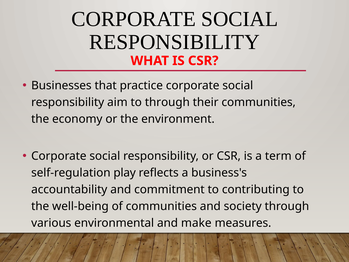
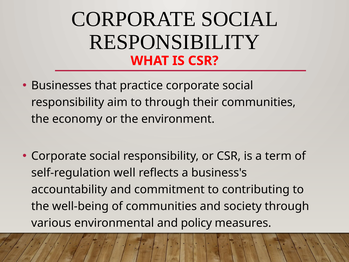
play: play -> well (125, 173)
make: make -> policy (196, 223)
